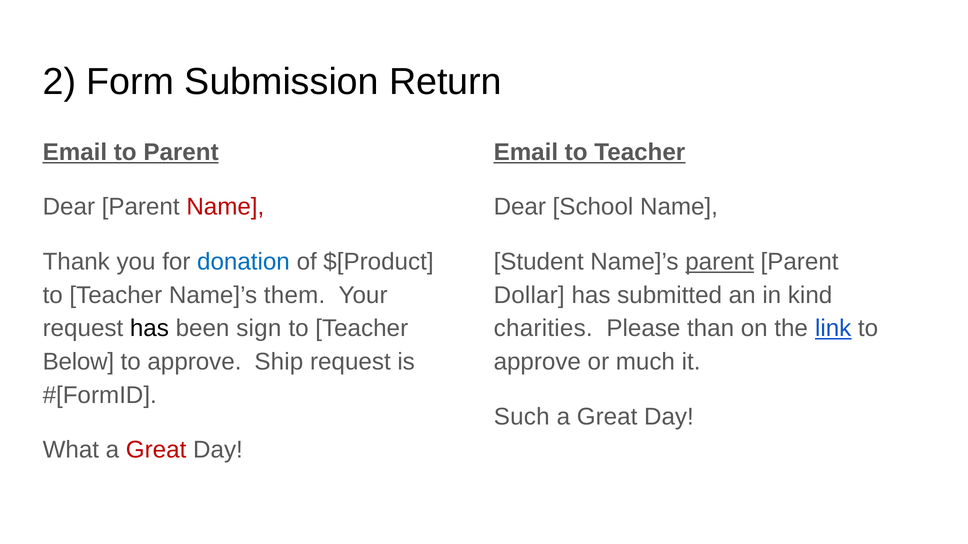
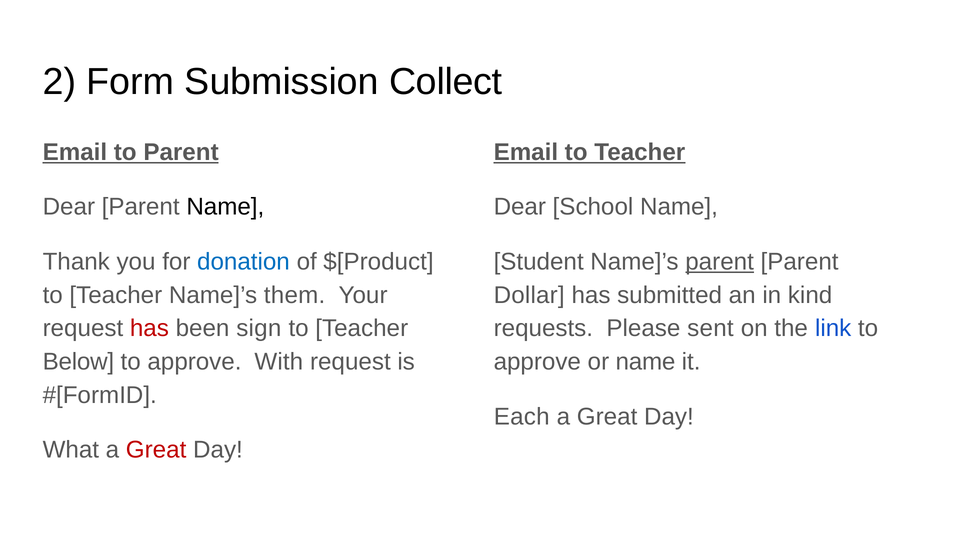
Return: Return -> Collect (446, 82)
Name colour: red -> black (225, 207)
has colour: black -> red (149, 329)
charities: charities -> requests (543, 329)
than: than -> sent (710, 329)
link underline: present -> none (833, 329)
Ship: Ship -> With (279, 362)
or much: much -> name (645, 362)
Such: Such -> Each (522, 417)
